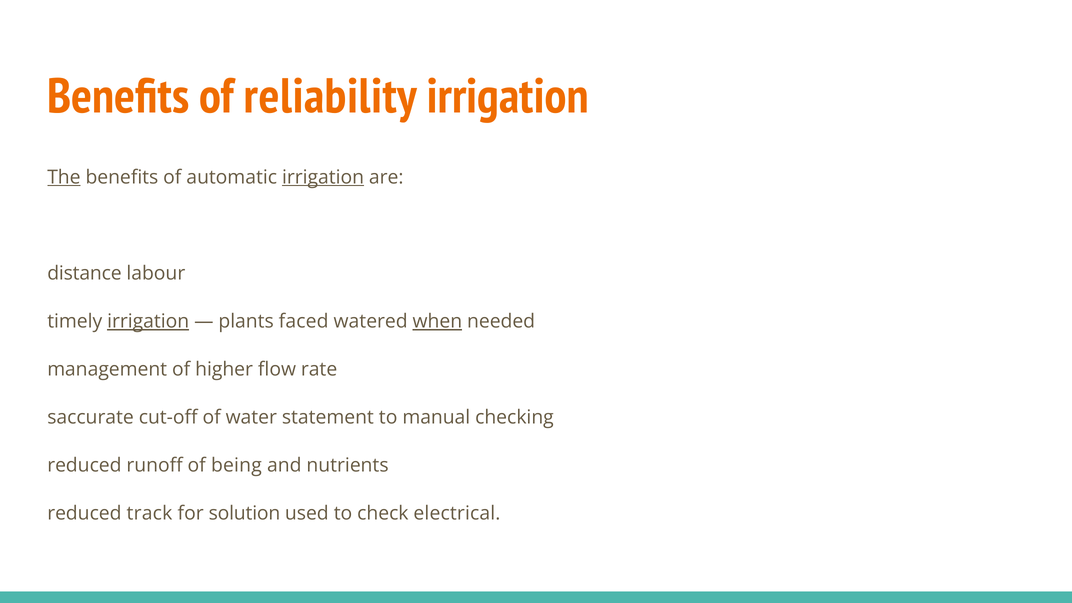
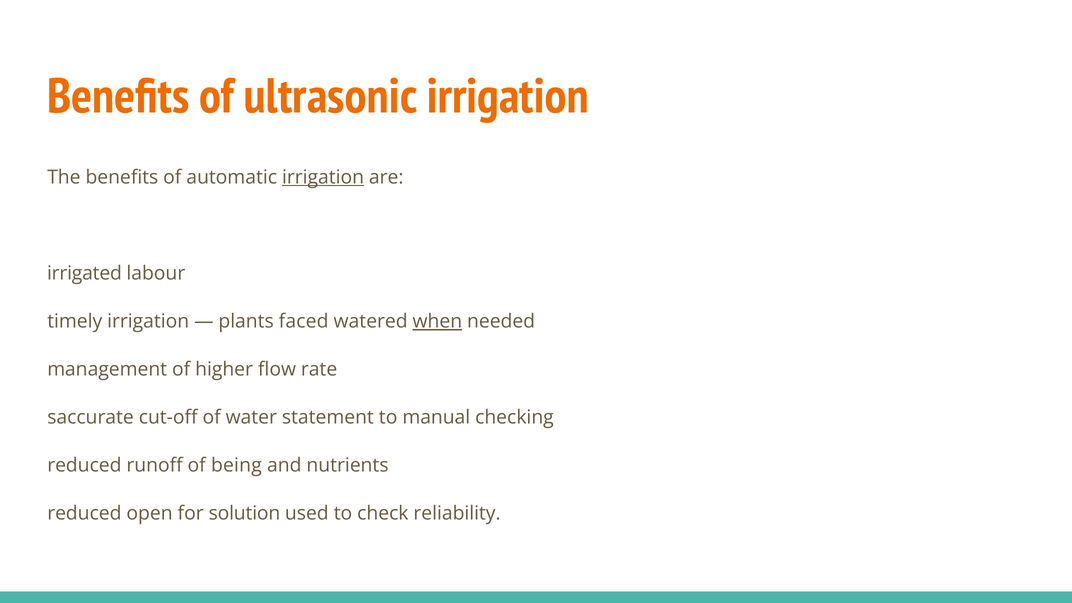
reliability: reliability -> ultrasonic (331, 97)
The underline: present -> none (64, 177)
distance: distance -> irrigated (84, 273)
irrigation underline: present -> none (148, 321)
track: track -> open (150, 513)
electrical: electrical -> reliability (457, 513)
